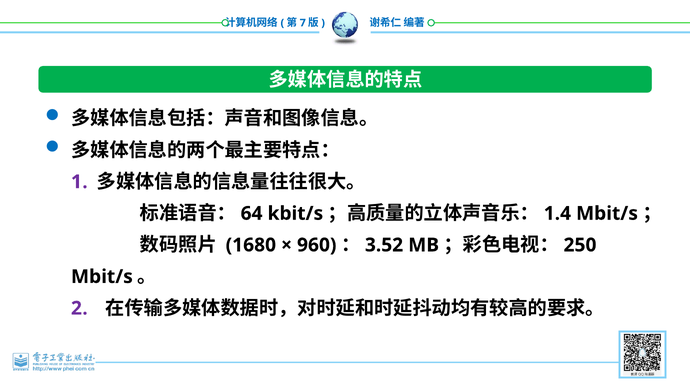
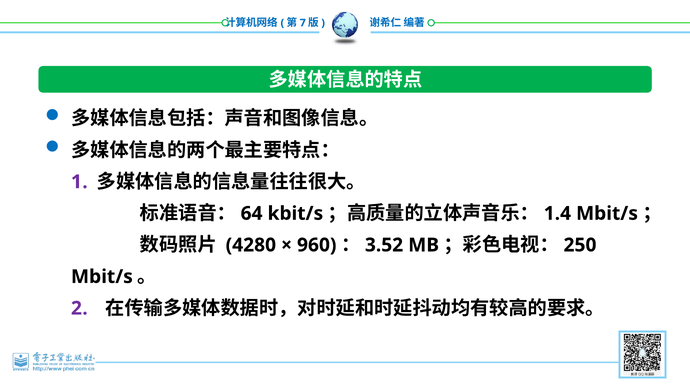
1680: 1680 -> 4280 (251, 245)
